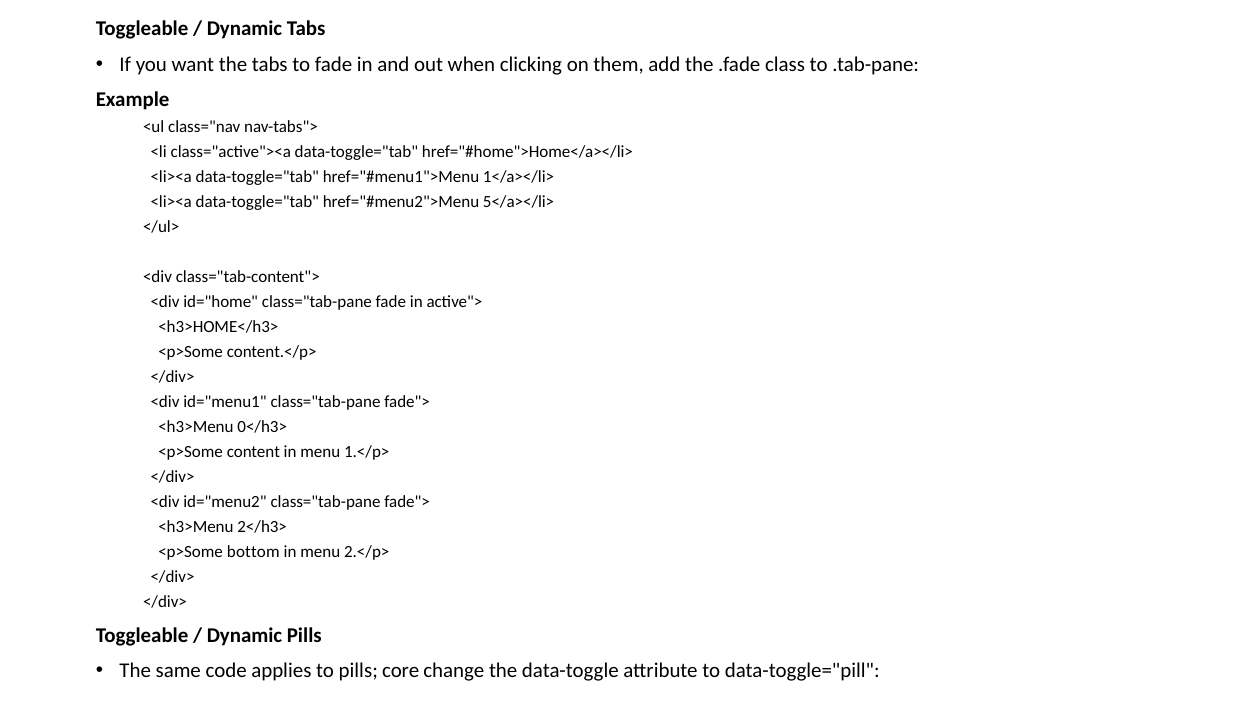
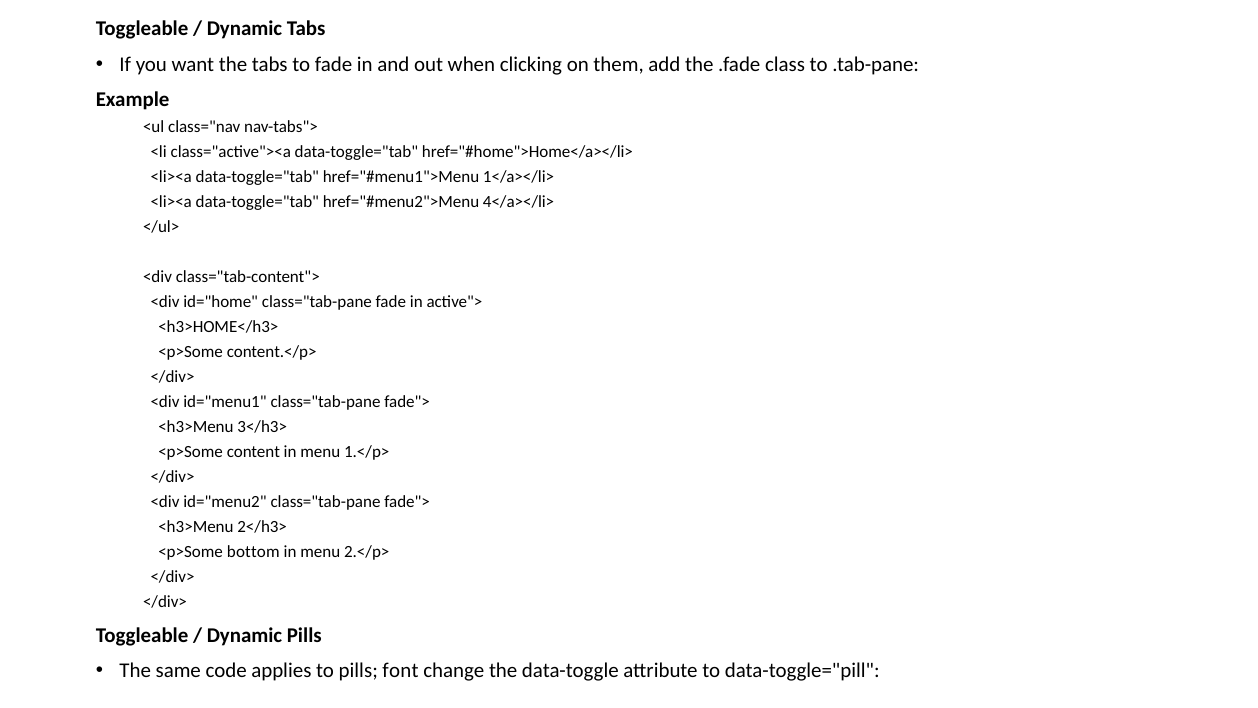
5</a></li>: 5</a></li> -> 4</a></li> (519, 202)
0</h3>: 0</h3> -> 3</h3> (262, 426)
core: core -> font (400, 671)
